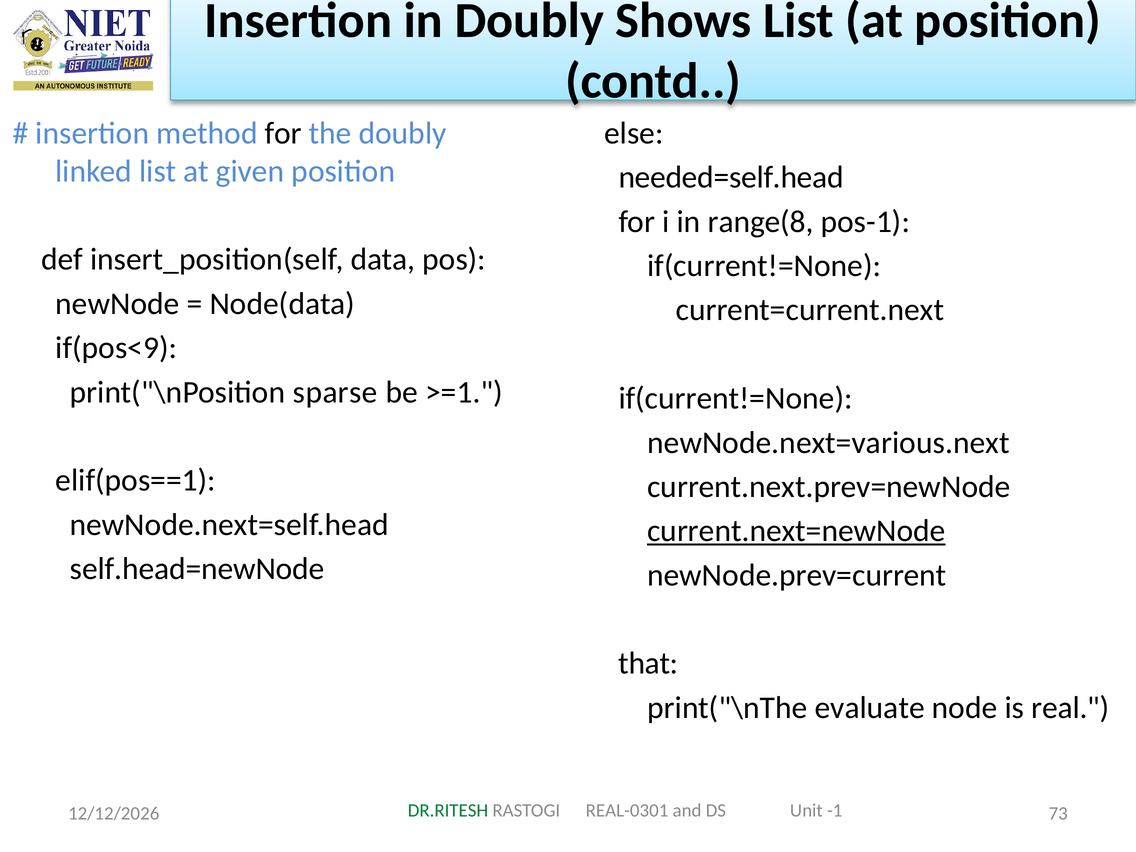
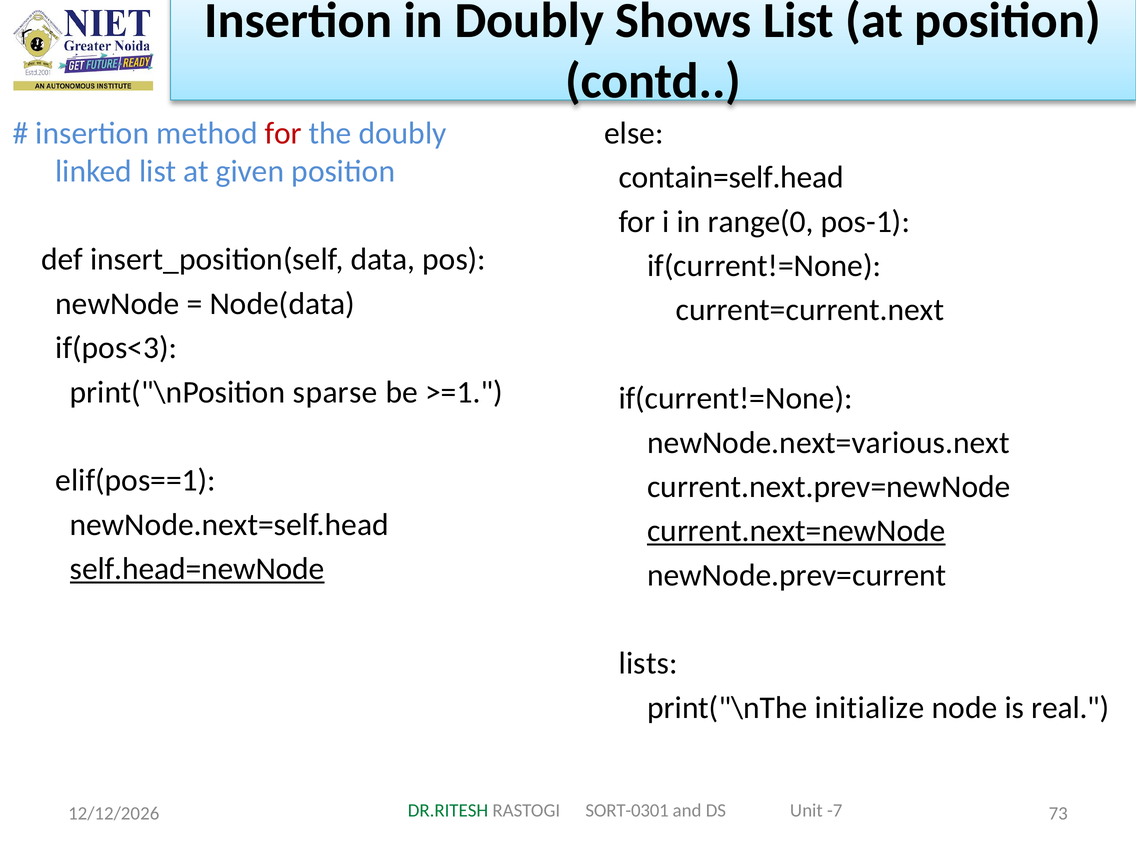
for colour: black -> red (283, 133)
needed=self.head: needed=self.head -> contain=self.head (731, 177)
range(8: range(8 -> range(0 (761, 222)
if(pos<9: if(pos<9 -> if(pos<3 (116, 348)
self.head=newNode underline: none -> present (197, 569)
that: that -> lists (648, 664)
evaluate: evaluate -> initialize (870, 708)
REAL-0301: REAL-0301 -> SORT-0301 (627, 810)
-1: -1 -> -7 (835, 810)
